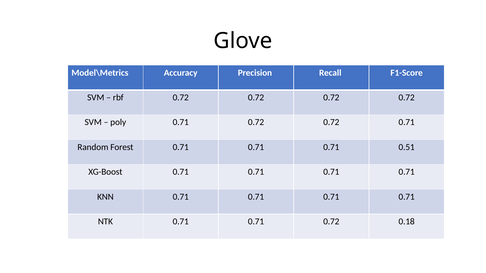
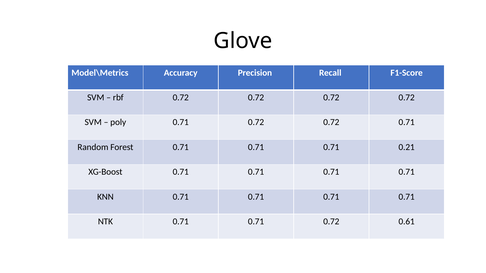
0.51: 0.51 -> 0.21 (407, 147)
0.18: 0.18 -> 0.61 (407, 222)
